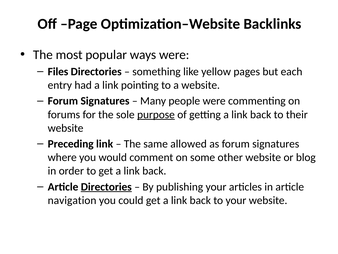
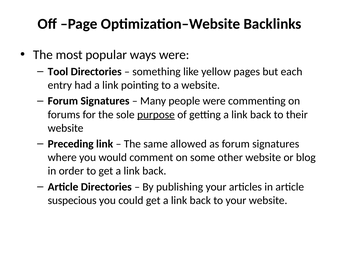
Files: Files -> Tool (58, 72)
Directories underline: present -> none (106, 186)
navigation: navigation -> suspecious (72, 200)
